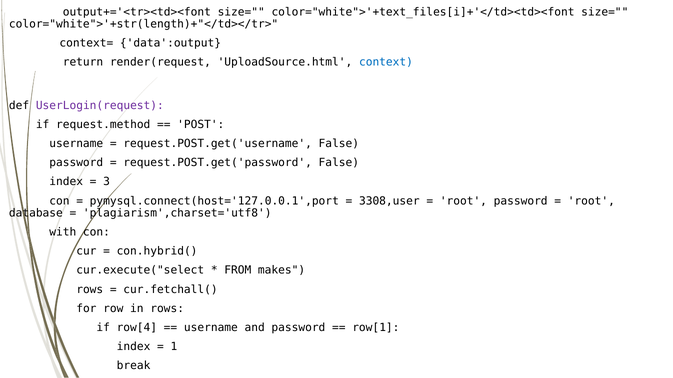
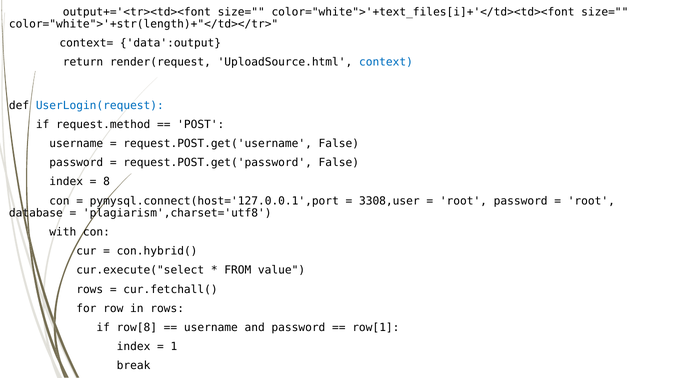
UserLogin(request colour: purple -> blue (100, 106)
3: 3 -> 8 (107, 182)
makes: makes -> value (282, 271)
row[4: row[4 -> row[8 (137, 328)
